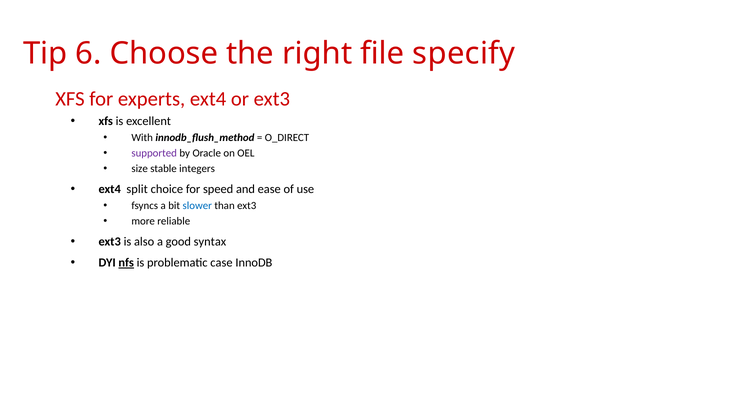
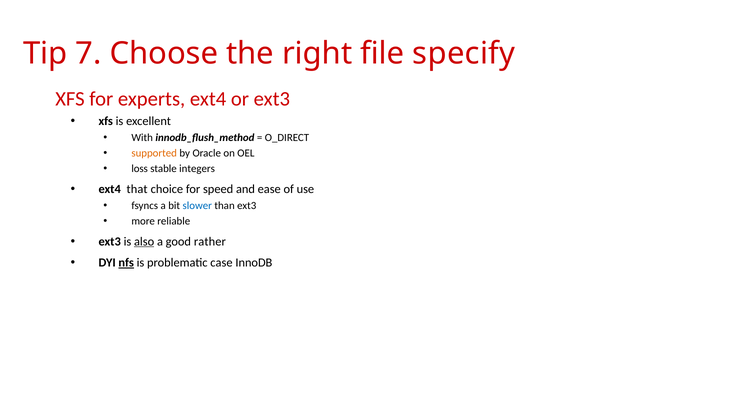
6: 6 -> 7 (88, 54)
supported colour: purple -> orange (154, 153)
size: size -> loss (140, 169)
split: split -> that (137, 189)
also underline: none -> present (144, 241)
syntax: syntax -> rather (210, 241)
